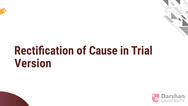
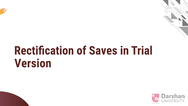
Cause: Cause -> Saves (103, 51)
